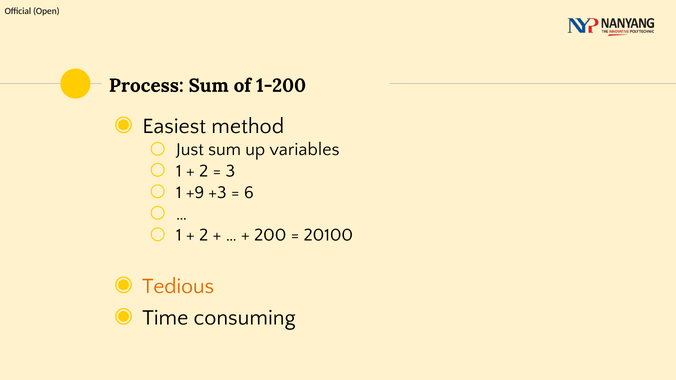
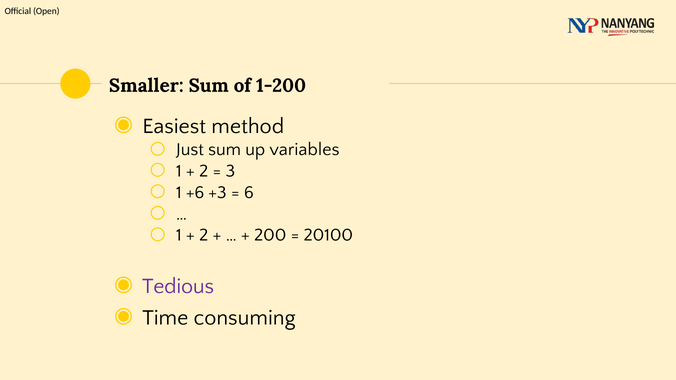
Process: Process -> Smaller (146, 86)
+9: +9 -> +6 (195, 192)
Tedious colour: orange -> purple (178, 286)
